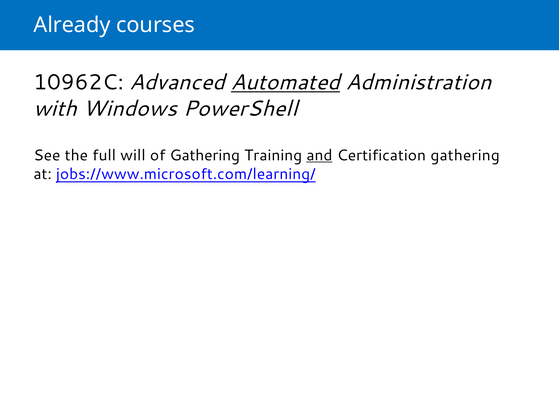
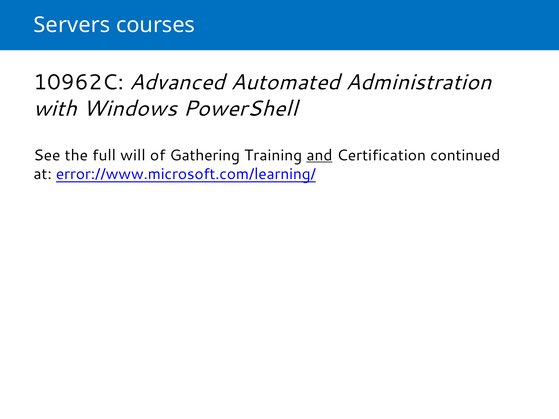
Already: Already -> Servers (72, 25)
Automated underline: present -> none (285, 83)
Certification gathering: gathering -> continued (465, 155)
jobs://www.microsoft.com/learning/: jobs://www.microsoft.com/learning/ -> error://www.microsoft.com/learning/ (186, 174)
